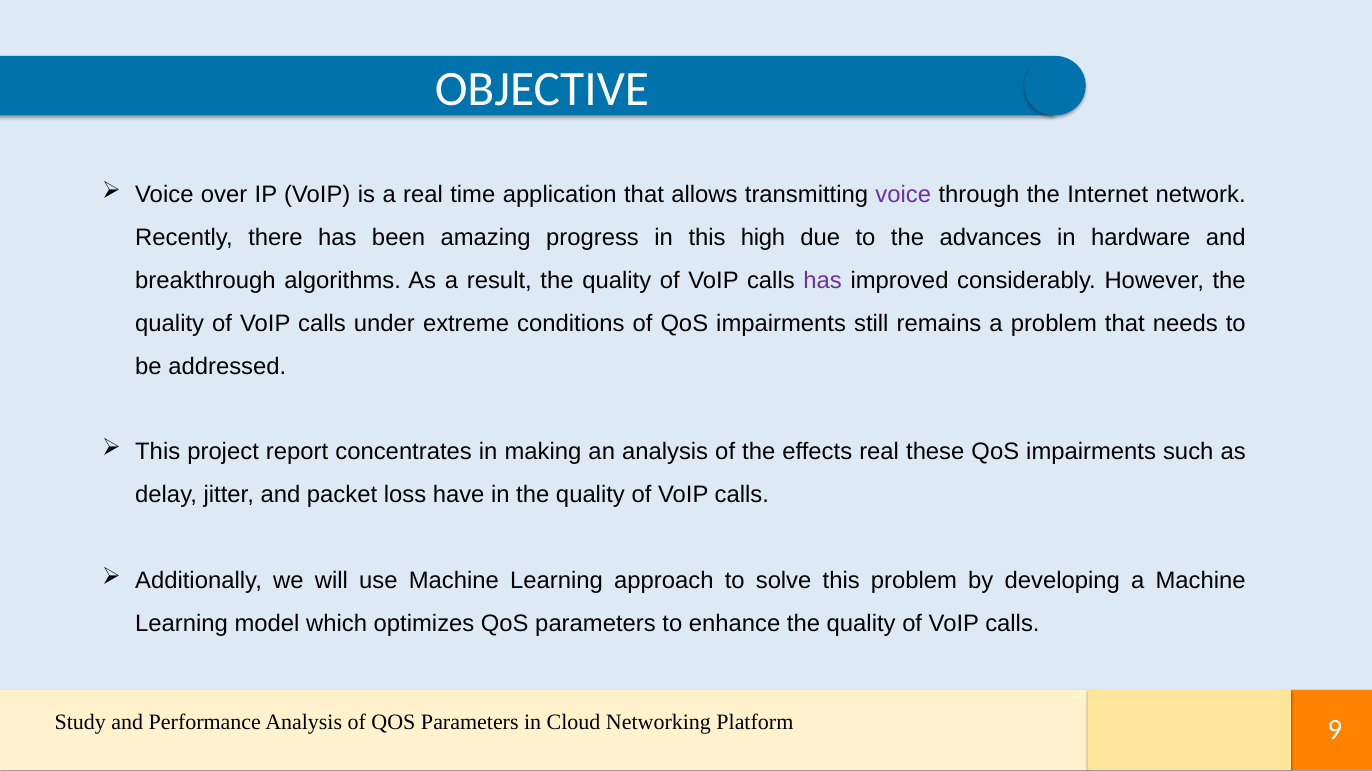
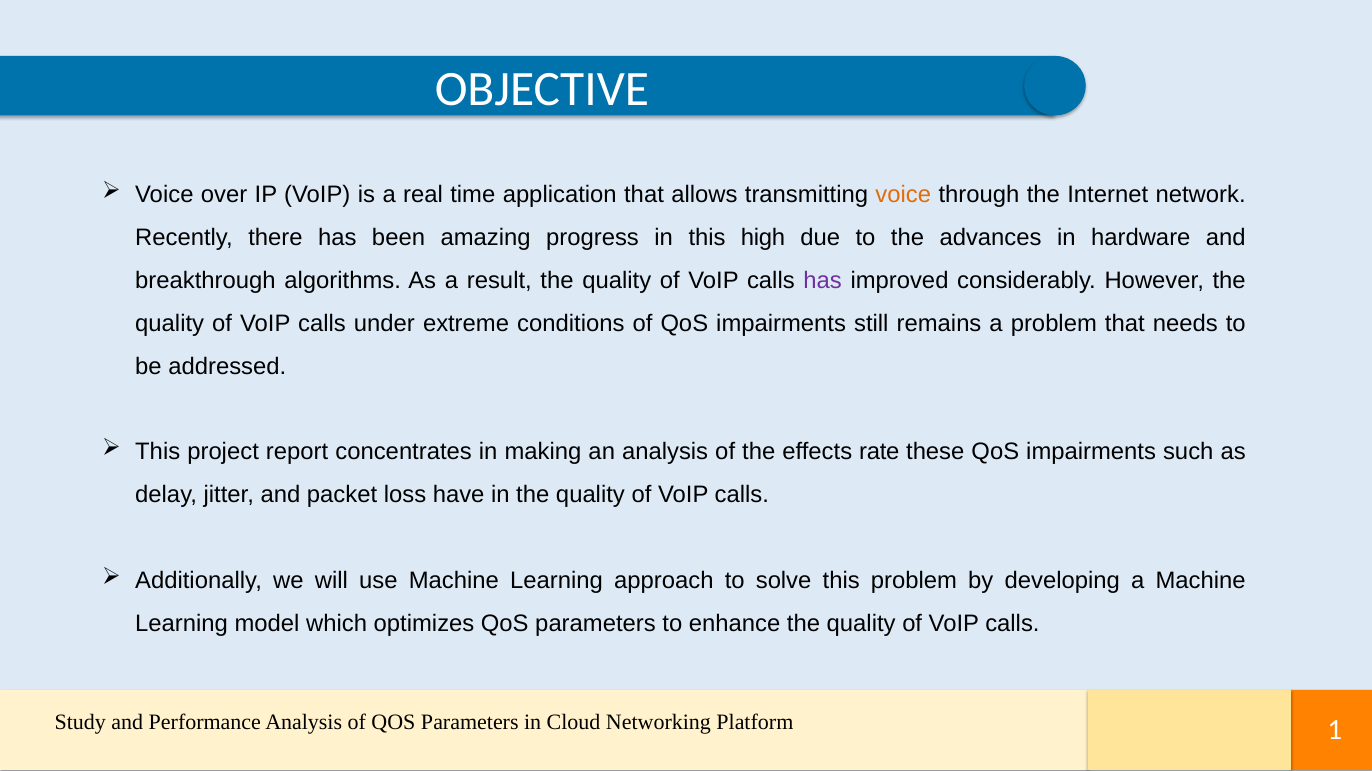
voice colour: purple -> orange (903, 195)
effects real: real -> rate (879, 452)
9: 9 -> 1 (1335, 731)
